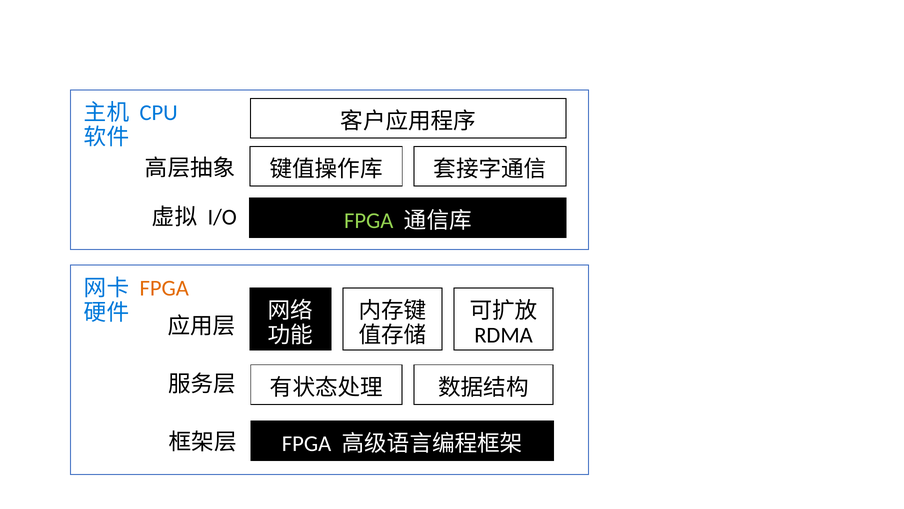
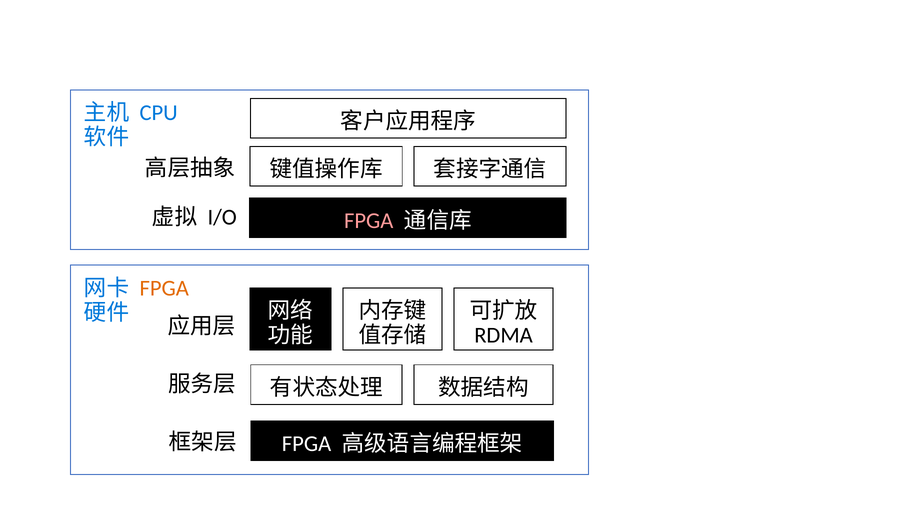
FPGA colour: light green -> pink (369, 221)
